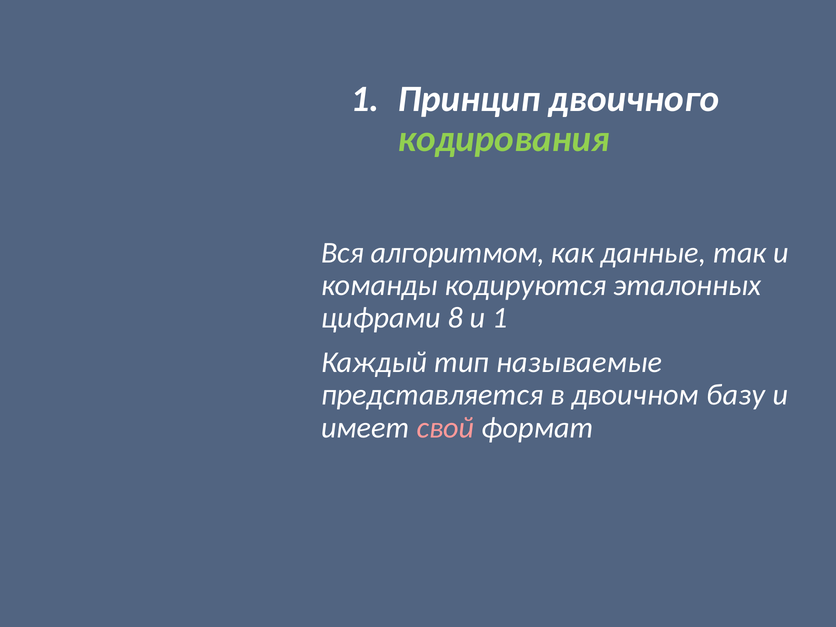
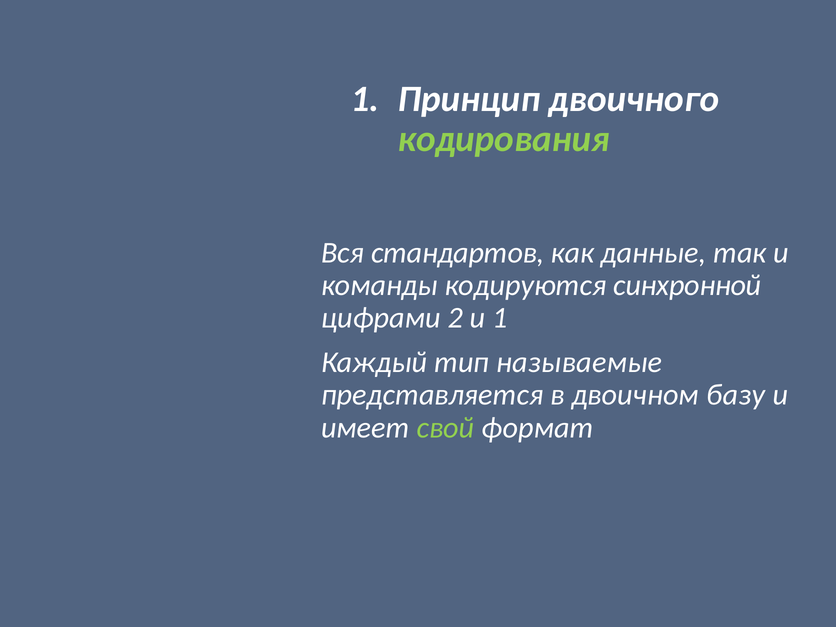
алгоритмом: алгоритмом -> стандартов (458, 253)
эталонных: эталонных -> синхронной (687, 285)
8: 8 -> 2 (455, 318)
свой colour: pink -> light green (445, 428)
